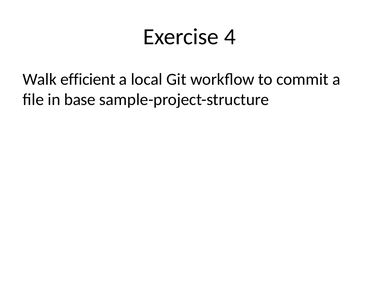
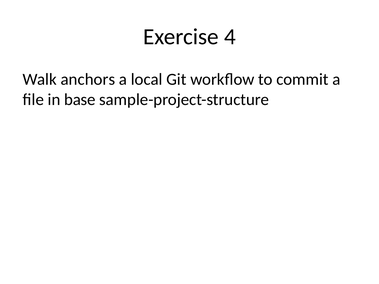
efficient: efficient -> anchors (88, 80)
